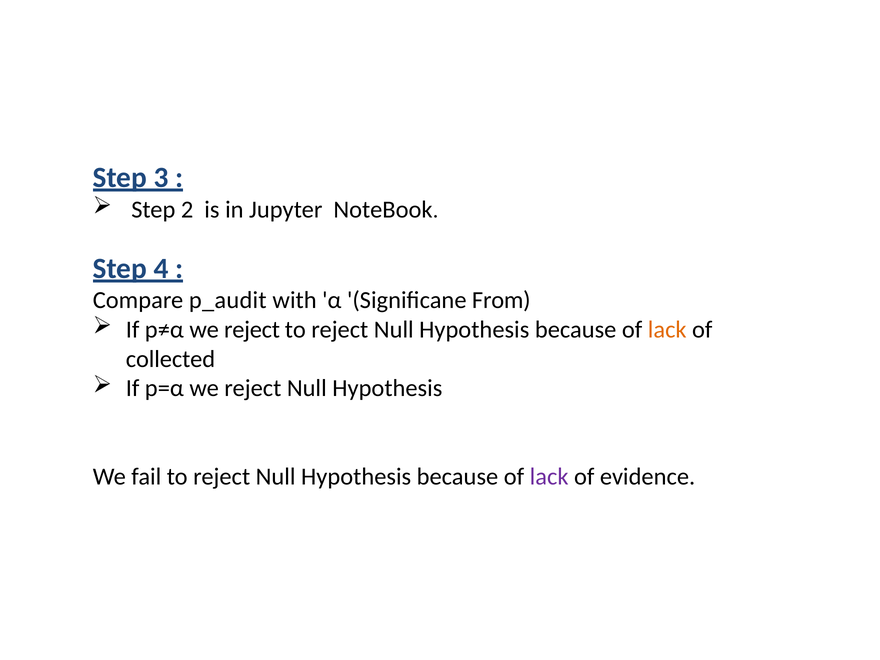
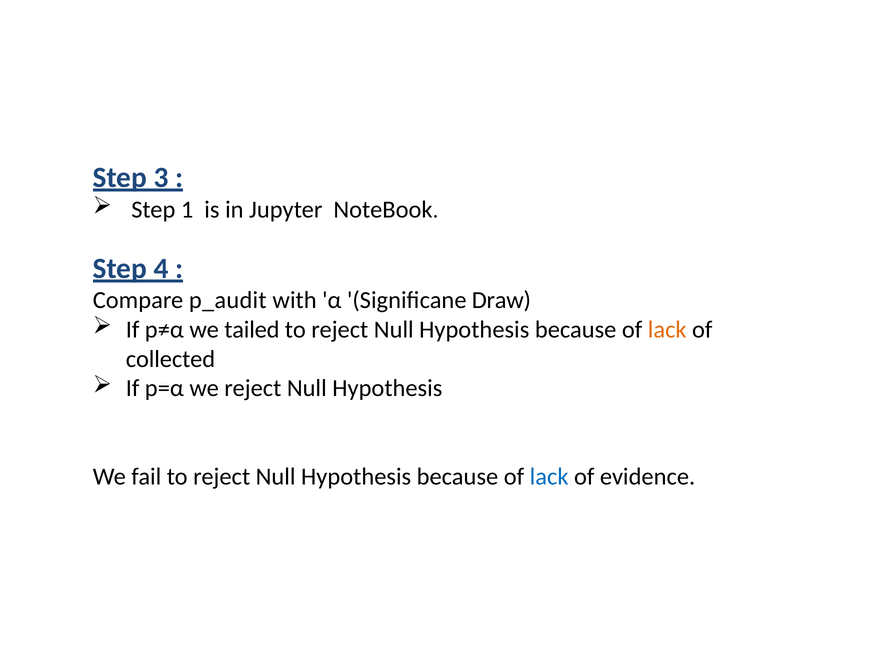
2: 2 -> 1 (187, 209)
From: From -> Draw (501, 300)
p≠α we reject: reject -> tailed (252, 330)
lack colour: purple -> blue (549, 476)
